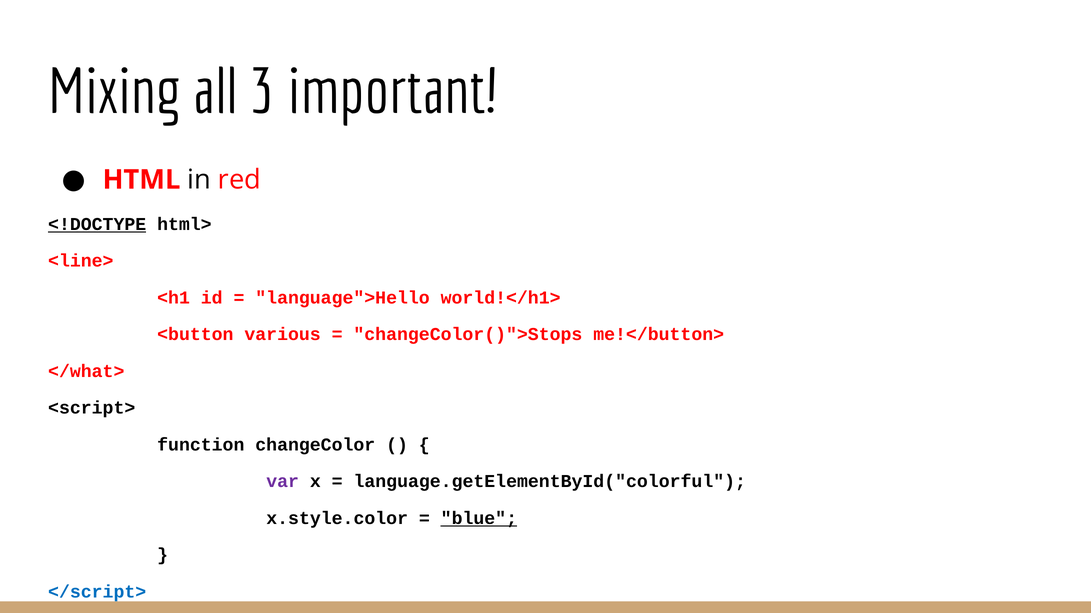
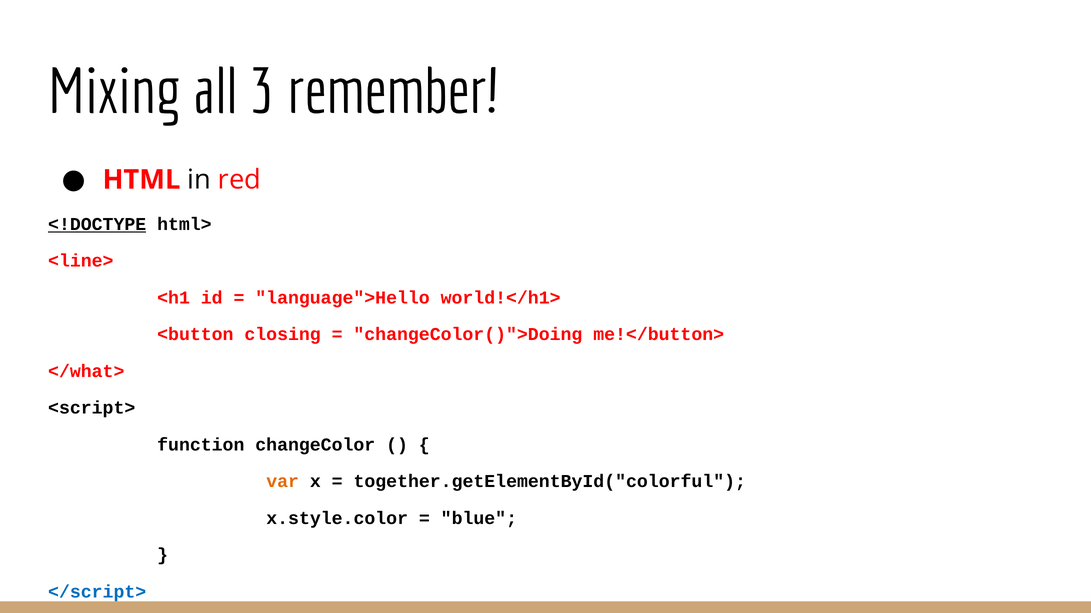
important: important -> remember (392, 92)
various: various -> closing (283, 335)
changeColor()">Stops: changeColor()">Stops -> changeColor()">Doing (468, 335)
var colour: purple -> orange (283, 482)
language.getElementById("colorful: language.getElementById("colorful -> together.getElementById("colorful (550, 482)
blue underline: present -> none (479, 519)
